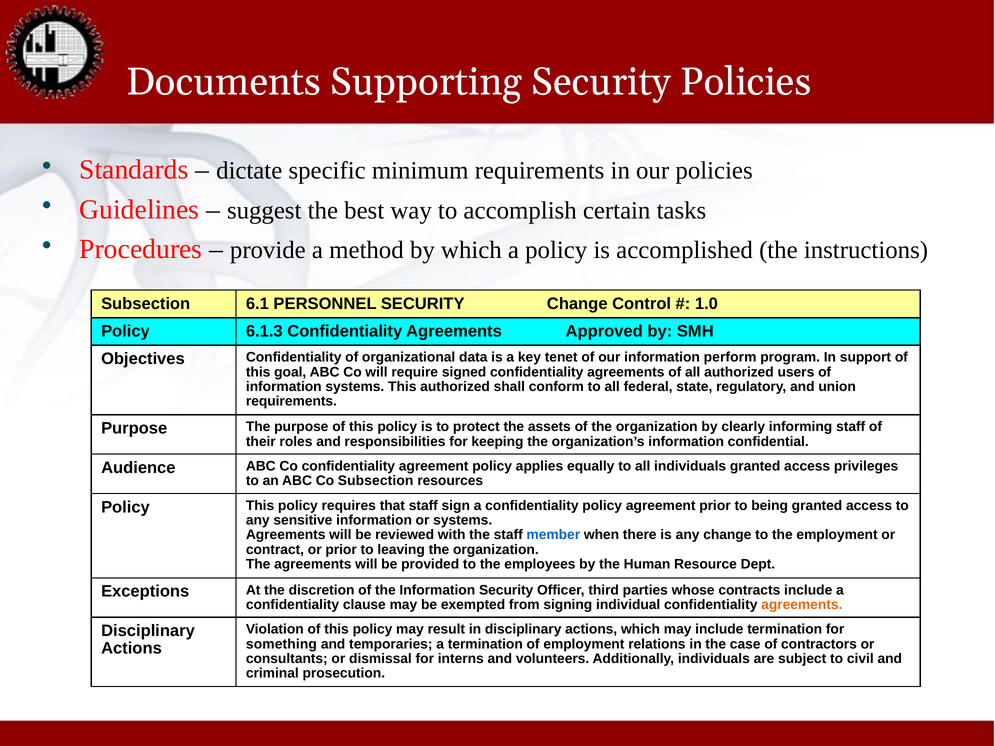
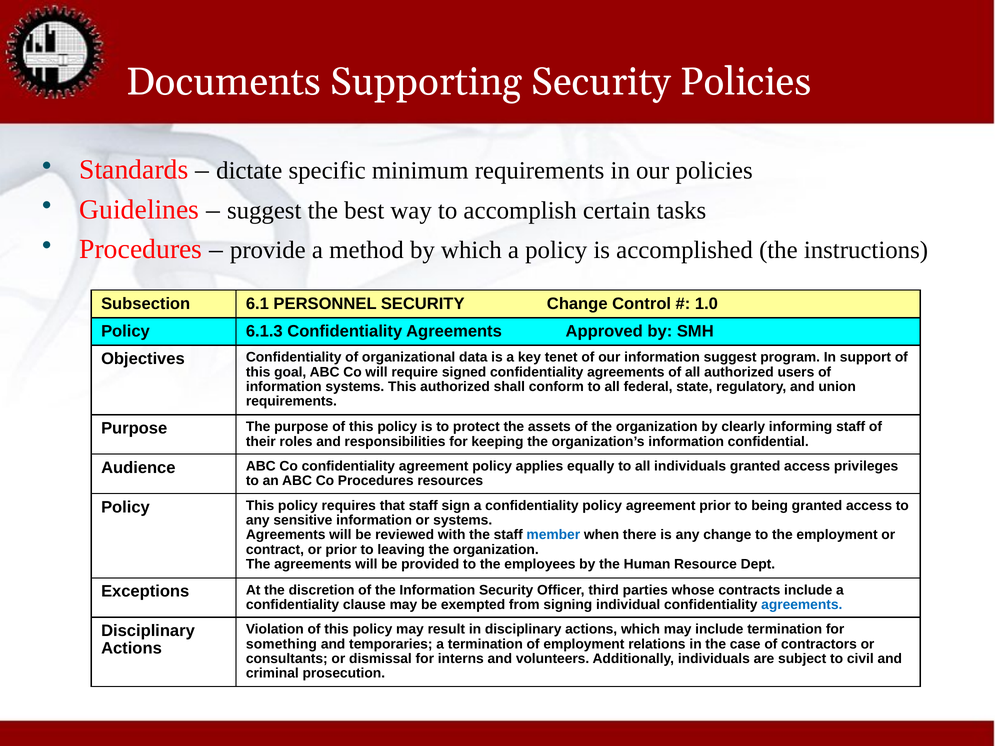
information perform: perform -> suggest (730, 358)
Co Subsection: Subsection -> Procedures (376, 481)
agreements colour: orange -> blue (802, 605)
